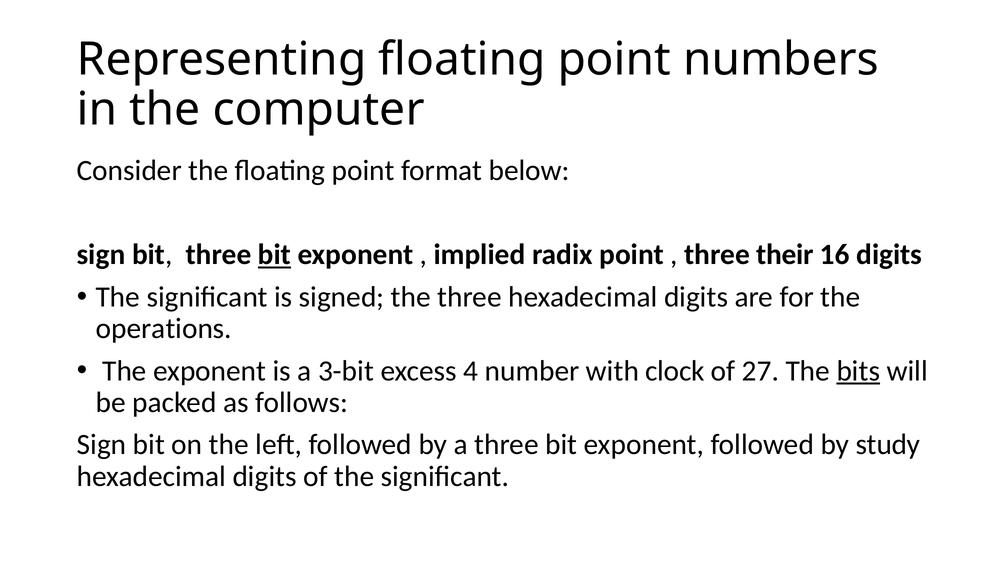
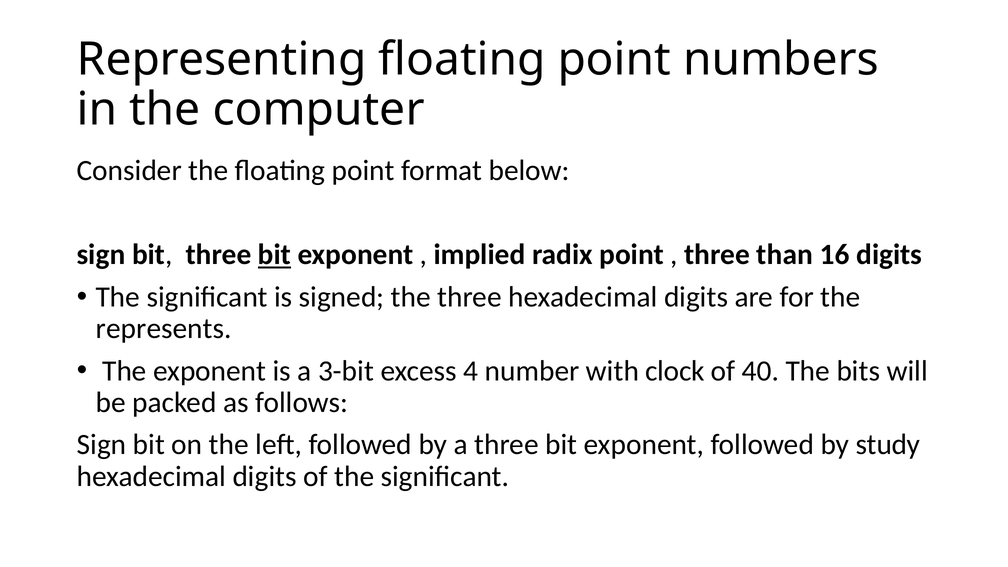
their: their -> than (785, 255)
operations: operations -> represents (164, 329)
27: 27 -> 40 (760, 371)
bits underline: present -> none (858, 371)
